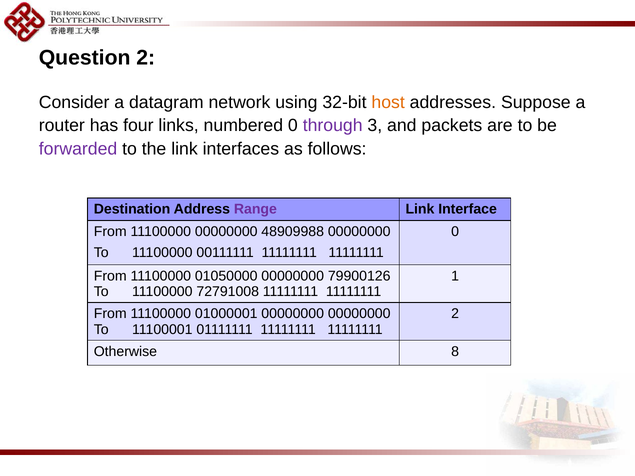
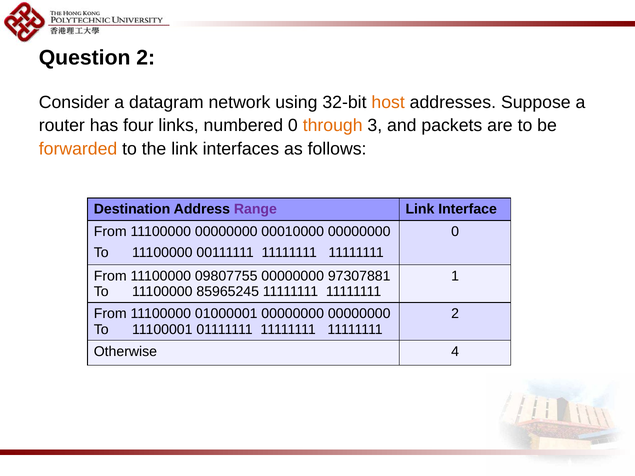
through colour: purple -> orange (333, 126)
forwarded colour: purple -> orange (78, 149)
48909988: 48909988 -> 00010000 (293, 232)
01050000: 01050000 -> 09807755 (226, 276)
79900126: 79900126 -> 97307881 (359, 276)
72791008: 72791008 -> 85965245 (228, 292)
8: 8 -> 4 (455, 352)
